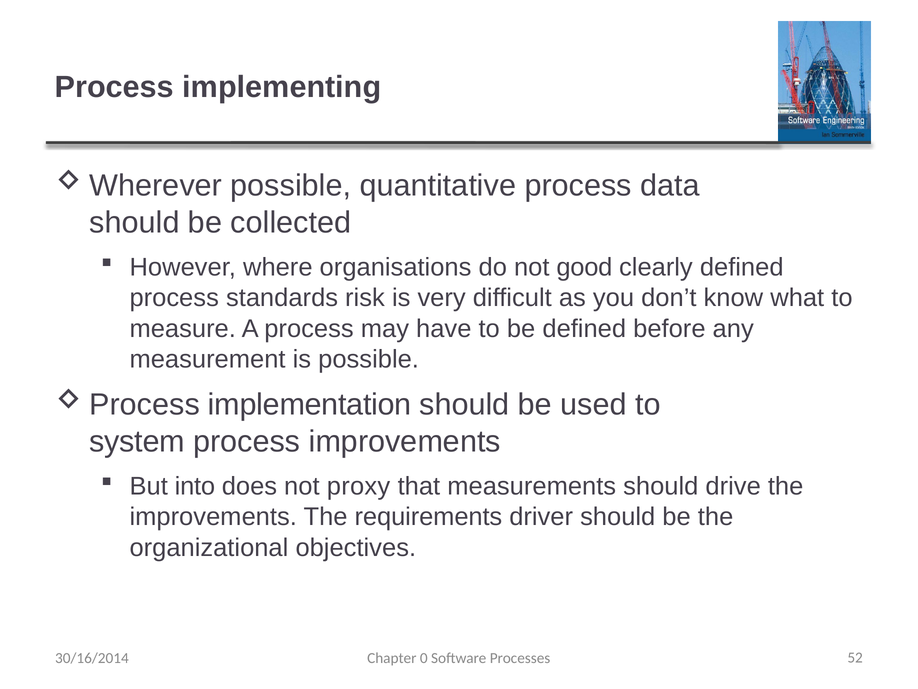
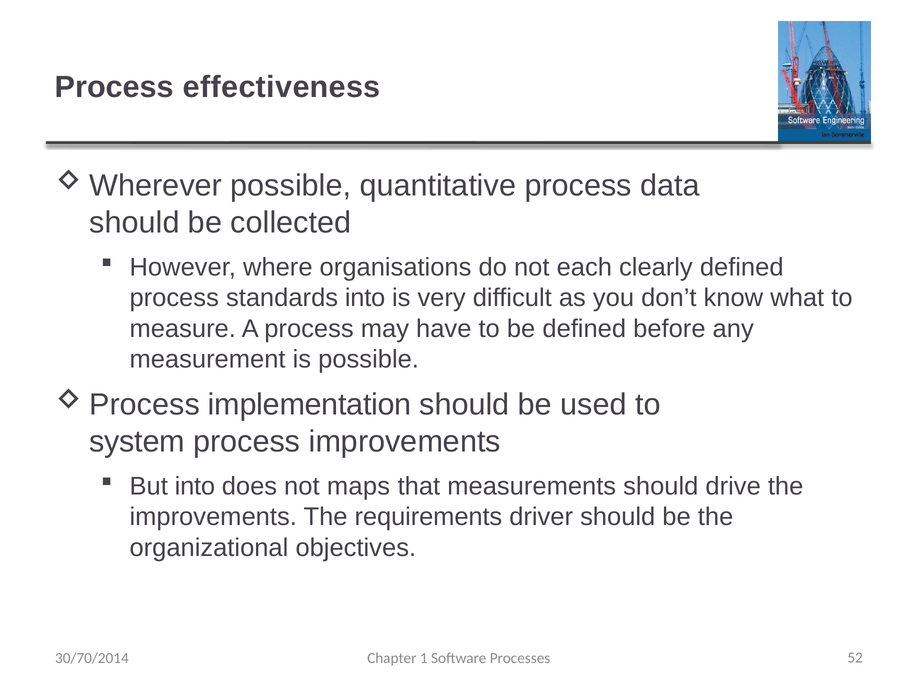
implementing: implementing -> effectiveness (282, 87)
good: good -> each (584, 267)
standards risk: risk -> into (365, 298)
proxy: proxy -> maps (359, 486)
30/16/2014: 30/16/2014 -> 30/70/2014 (92, 658)
0: 0 -> 1 (424, 658)
